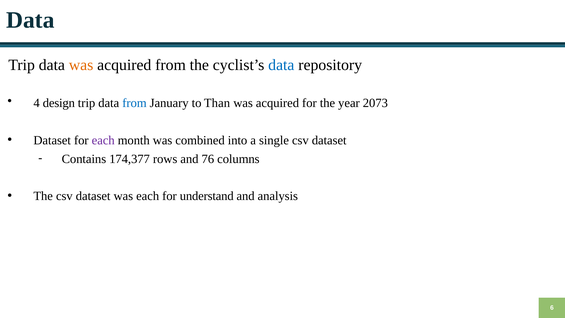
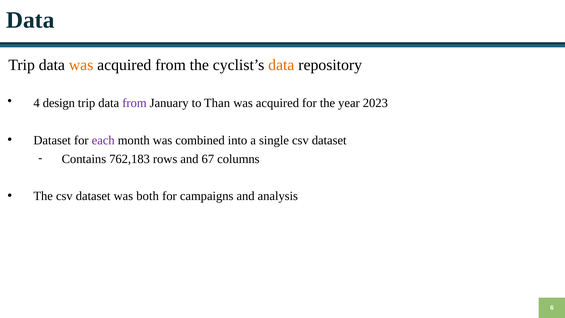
data colour: blue -> orange (281, 65)
from colour: blue -> purple (134, 103)
2073: 2073 -> 2023 (375, 103)
174,377: 174,377 -> 762,183 (130, 159)
76: 76 -> 67 (208, 159)
was each: each -> both (148, 196)
understand: understand -> campaigns (207, 196)
